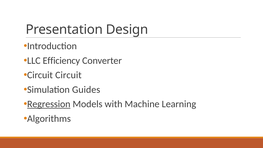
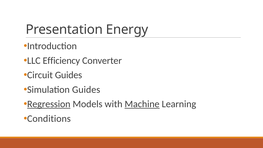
Design: Design -> Energy (127, 29)
Circuit Circuit: Circuit -> Guides (69, 75)
Machine underline: none -> present (142, 104)
Algorithms: Algorithms -> Conditions (49, 119)
